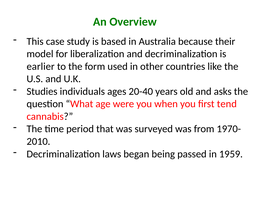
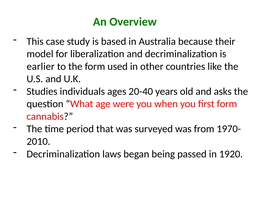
first tend: tend -> form (227, 104)
1959: 1959 -> 1920 (231, 154)
